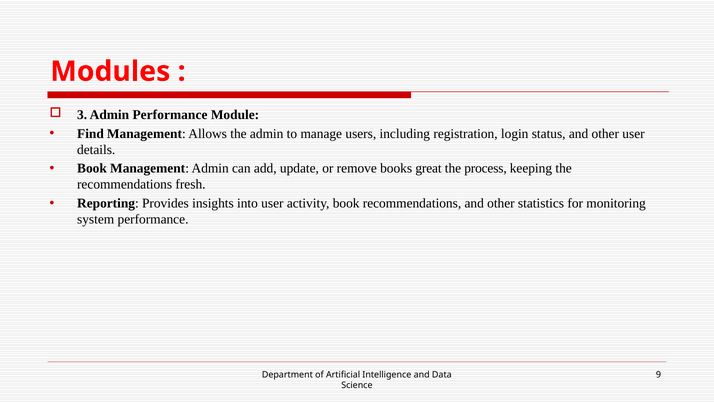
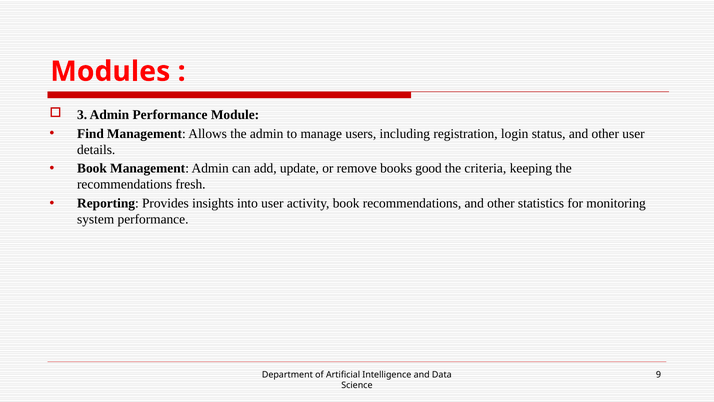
great: great -> good (429, 168)
process: process -> criteria (485, 168)
